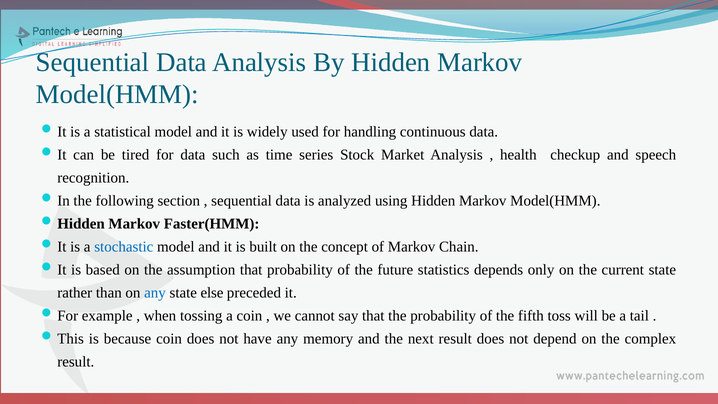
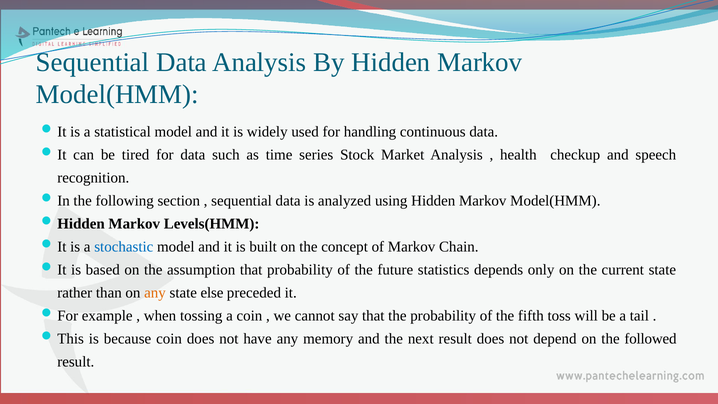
Faster(HMM: Faster(HMM -> Levels(HMM (212, 224)
any colour: blue -> orange (155, 293)
complex: complex -> followed (651, 339)
